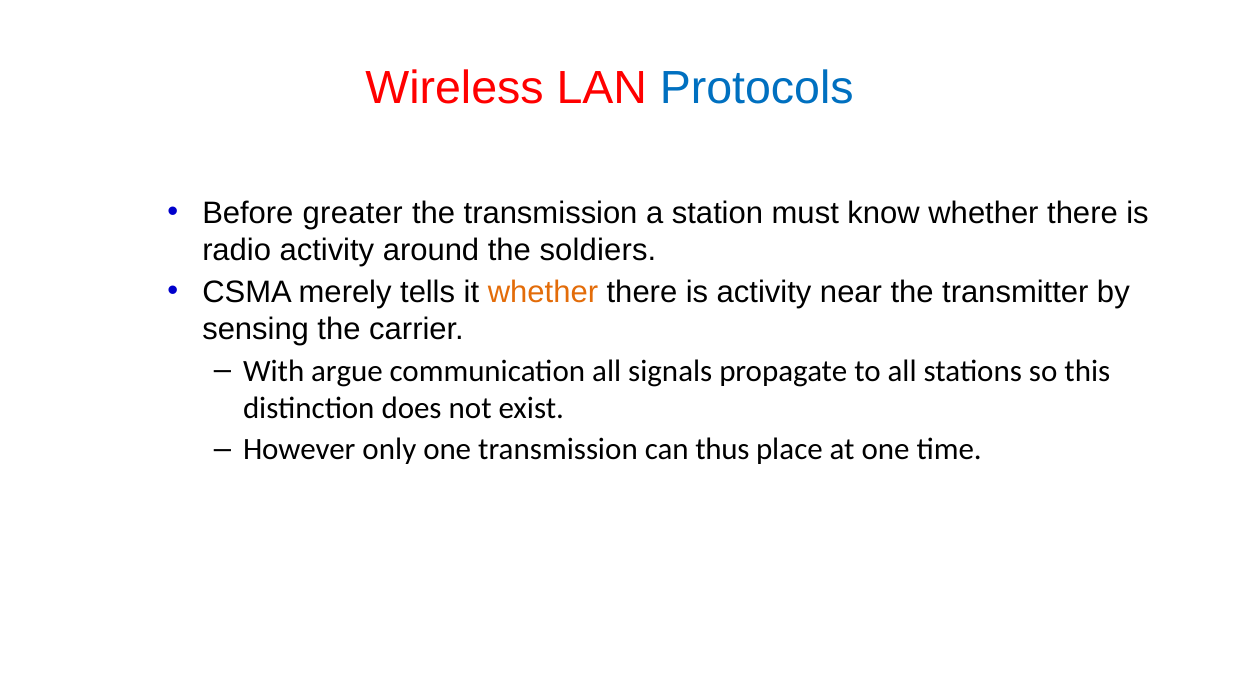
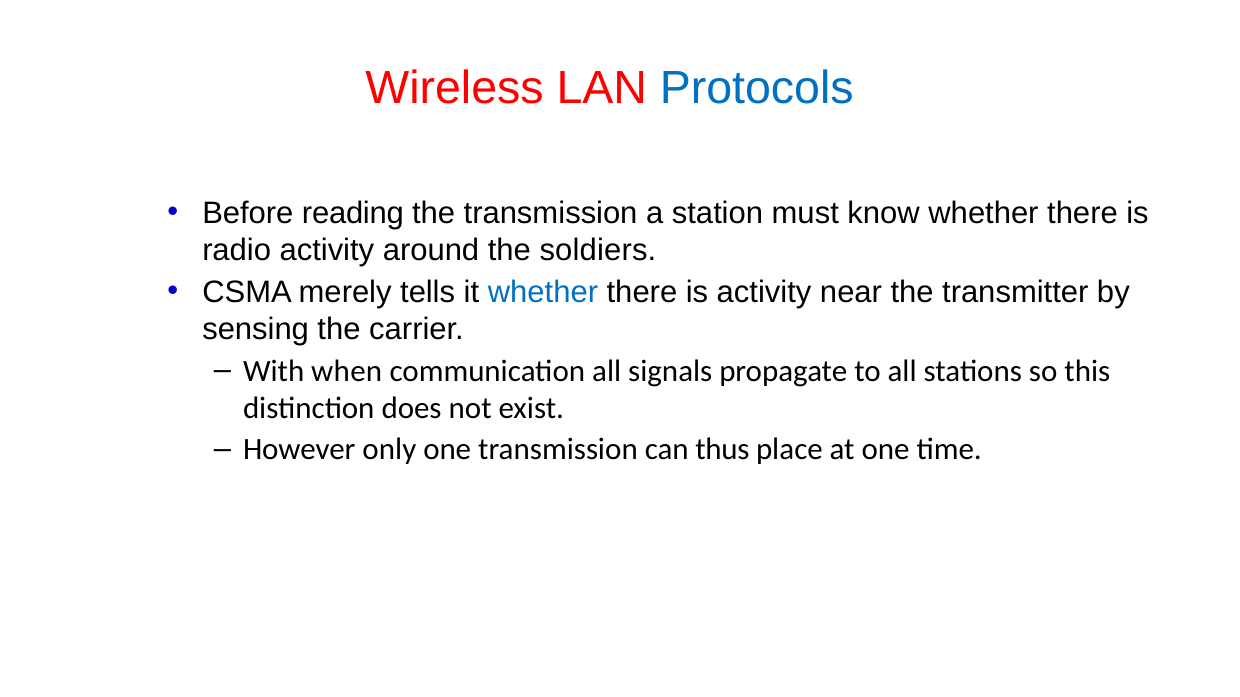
greater: greater -> reading (353, 213)
whether colour: orange -> blue (543, 292)
argue: argue -> when (347, 371)
